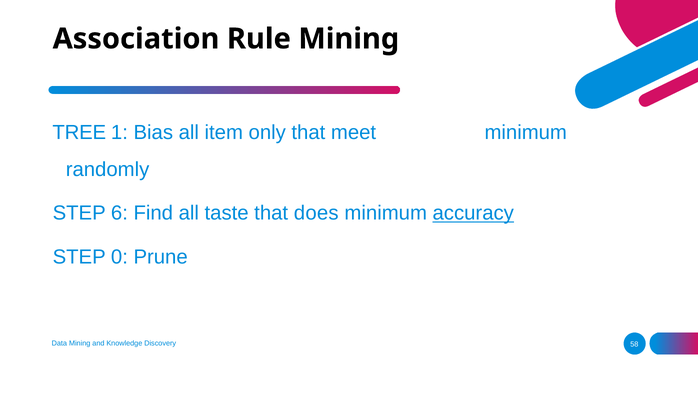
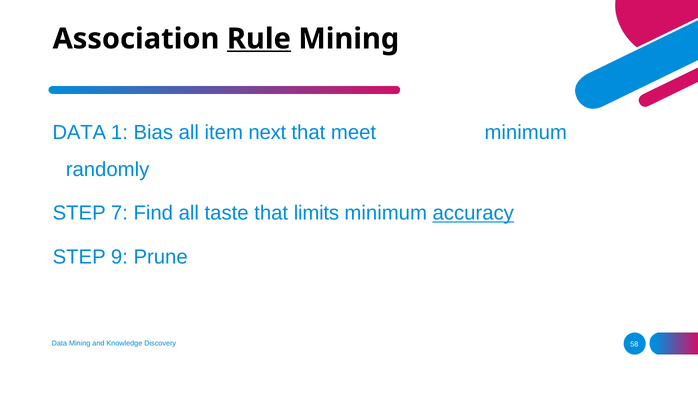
Rule underline: none -> present (259, 39)
TREE: TREE -> DATA (79, 133)
only: only -> next (267, 133)
6: 6 -> 7 (119, 213)
does: does -> limits (316, 213)
0: 0 -> 9 (119, 257)
